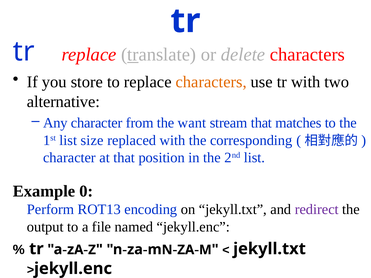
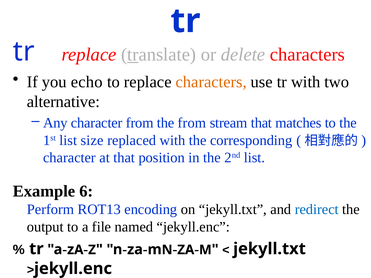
store: store -> echo (87, 82)
the want: want -> from (192, 123)
0: 0 -> 6 (86, 191)
redirect colour: purple -> blue (317, 210)
